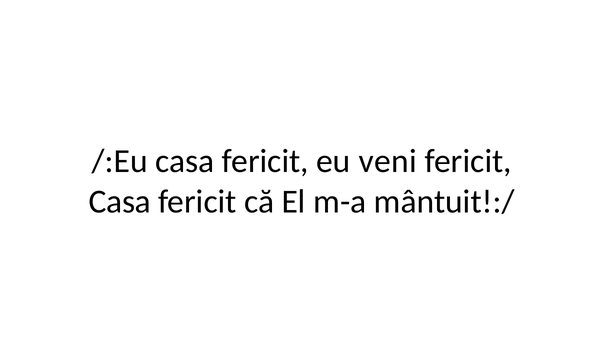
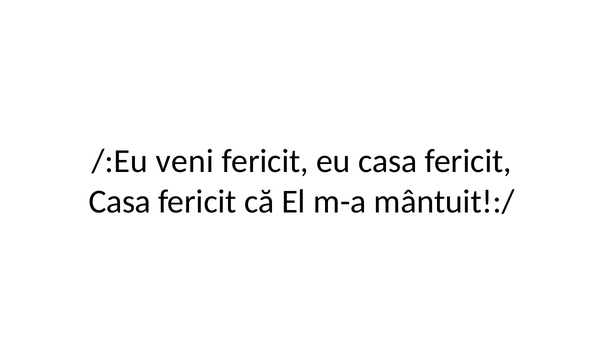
/:Eu casa: casa -> veni (185, 161)
eu veni: veni -> casa (388, 161)
